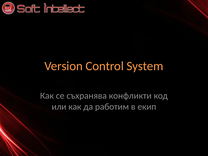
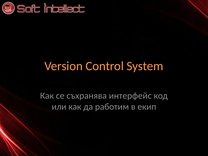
конфликти: конфликти -> интерфейс (130, 96)
